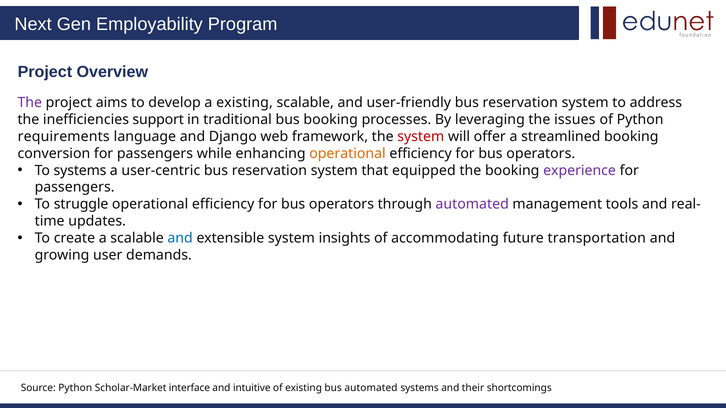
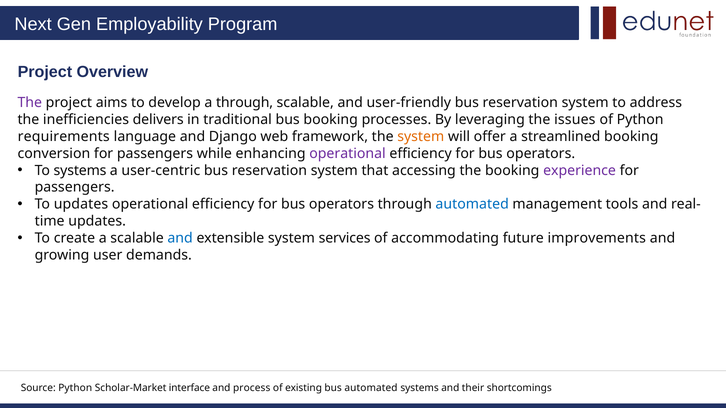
a existing: existing -> through (245, 103)
support: support -> delivers (158, 120)
system colour: red -> orange (421, 137)
operational colour: orange -> purple (347, 154)
equipped: equipped -> accessing (424, 171)
To struggle: struggle -> updates (81, 204)
automated colour: purple -> blue (472, 204)
insights: insights -> services (345, 238)
transportation: transportation -> improvements (597, 238)
intuitive: intuitive -> process (252, 388)
